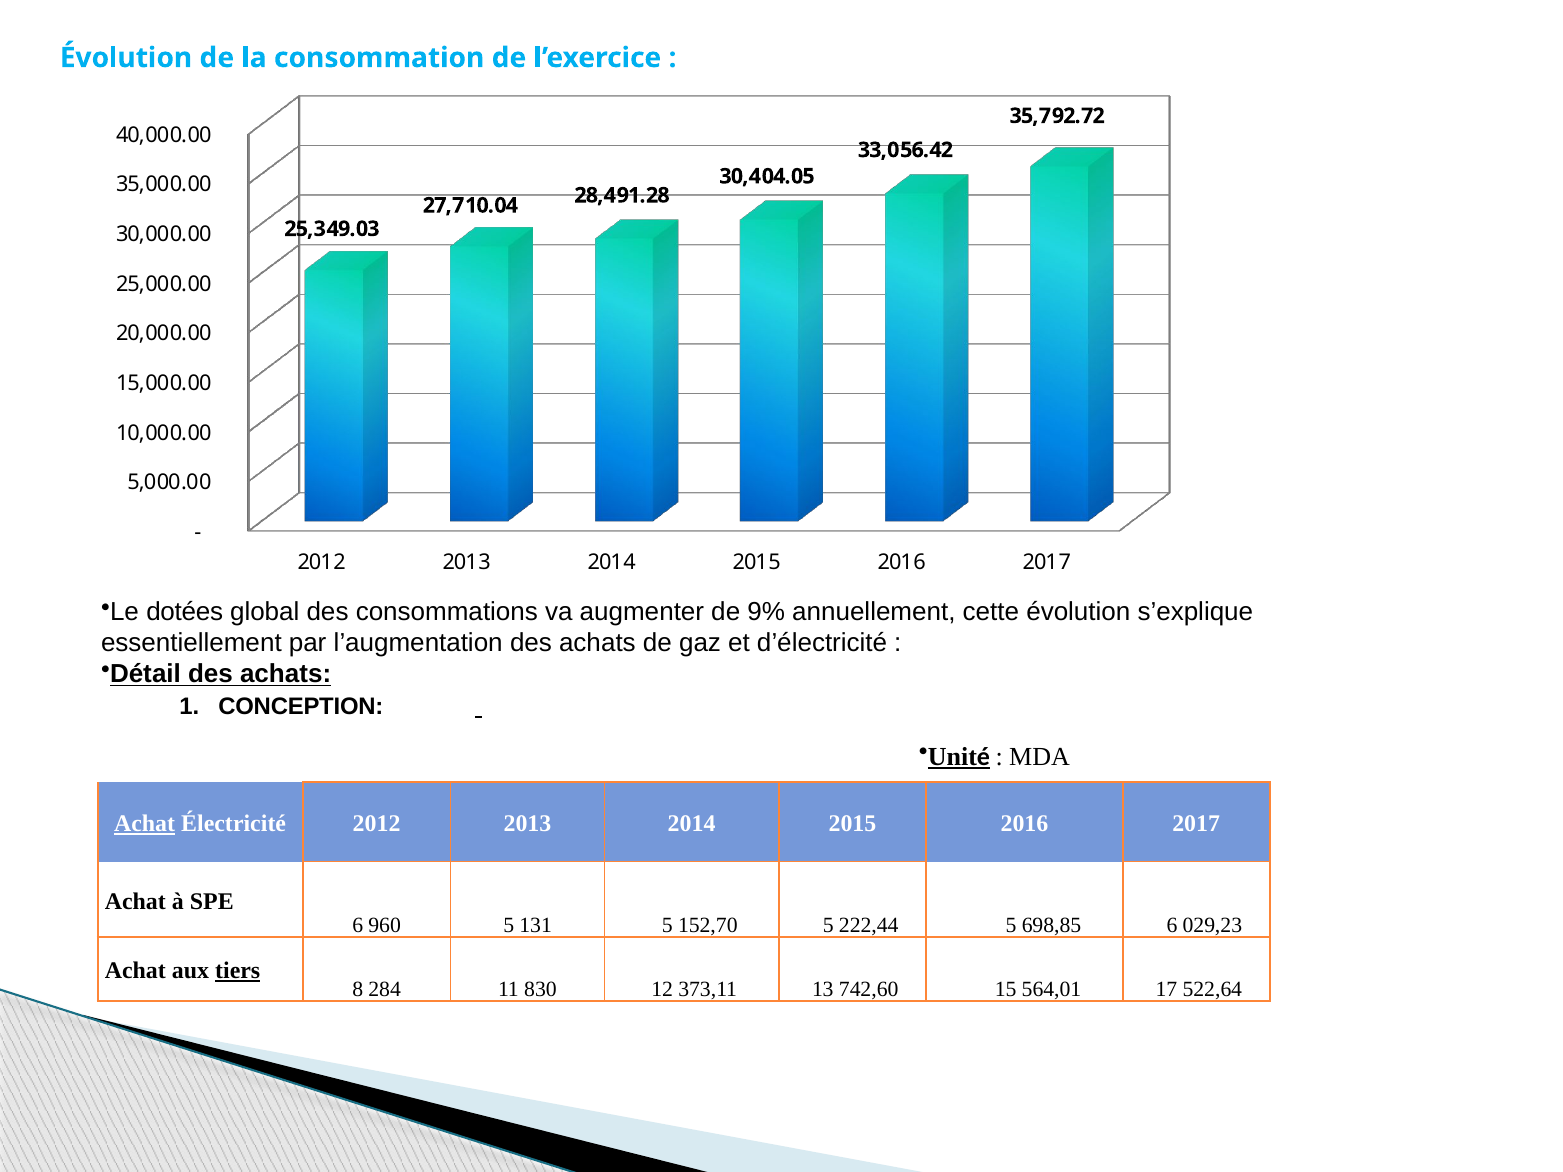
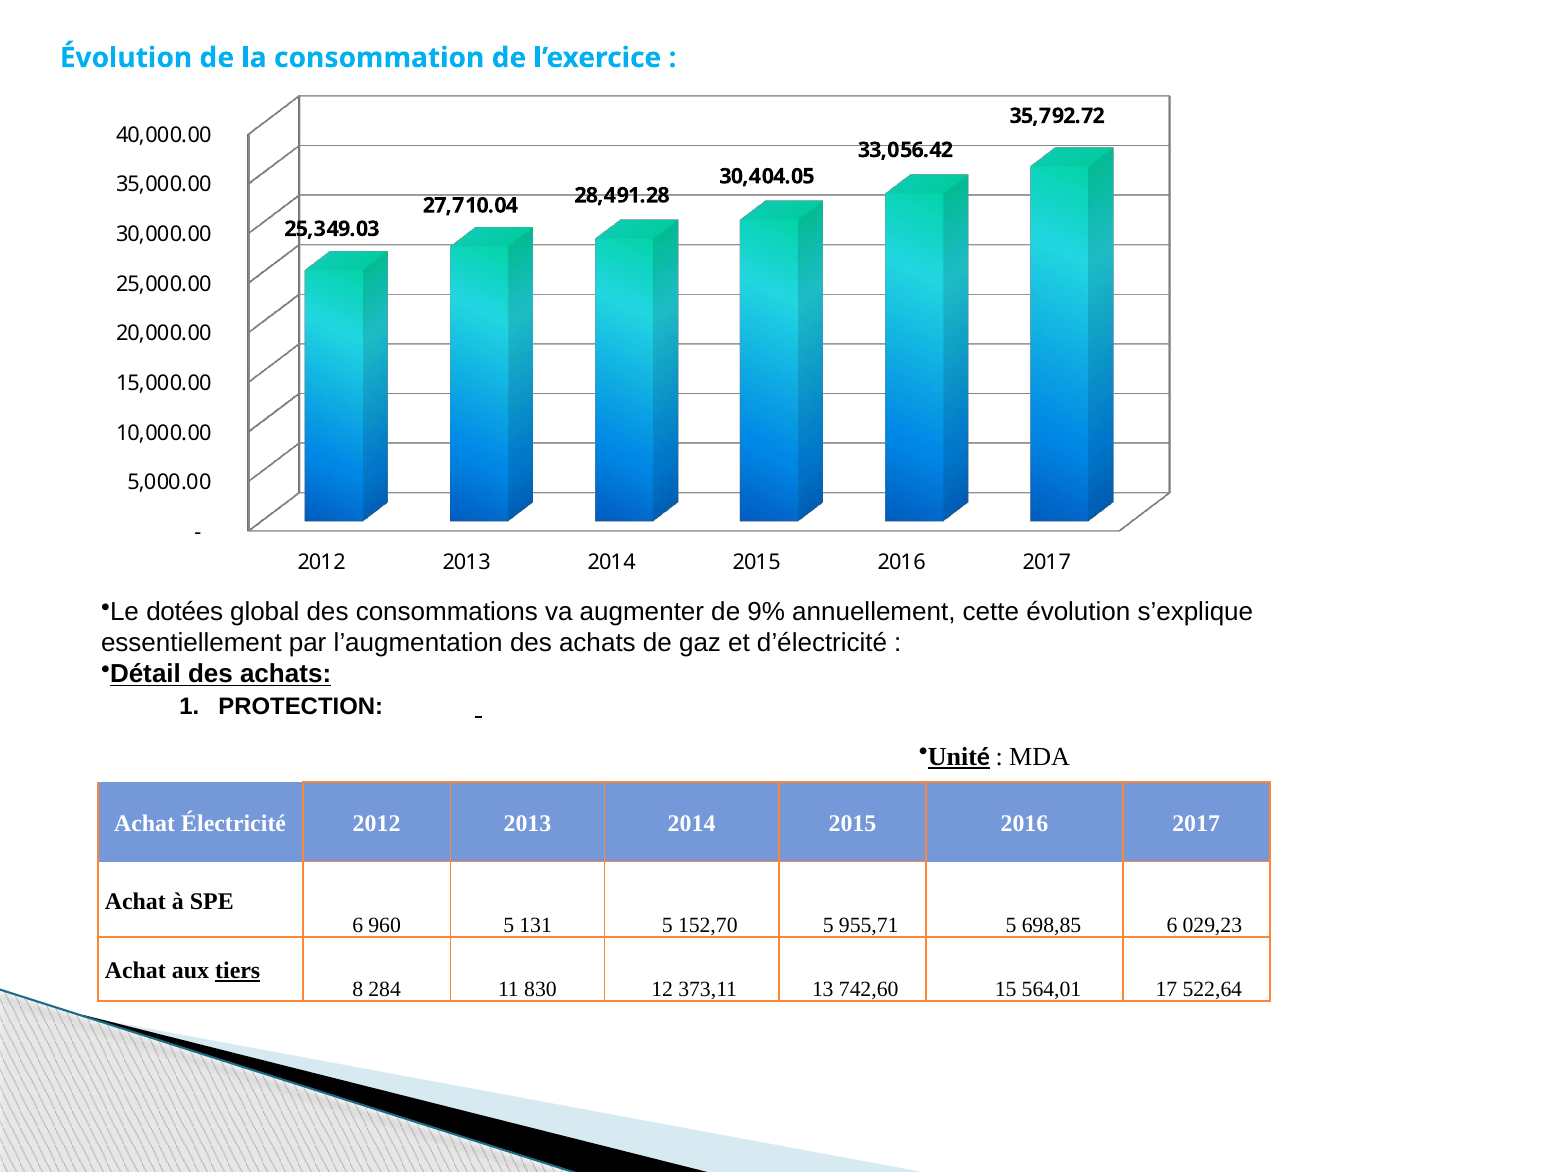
CONCEPTION: CONCEPTION -> PROTECTION (301, 706)
Achat underline: present -> none (145, 824)
222,44: 222,44 -> 955,71 (869, 925)
